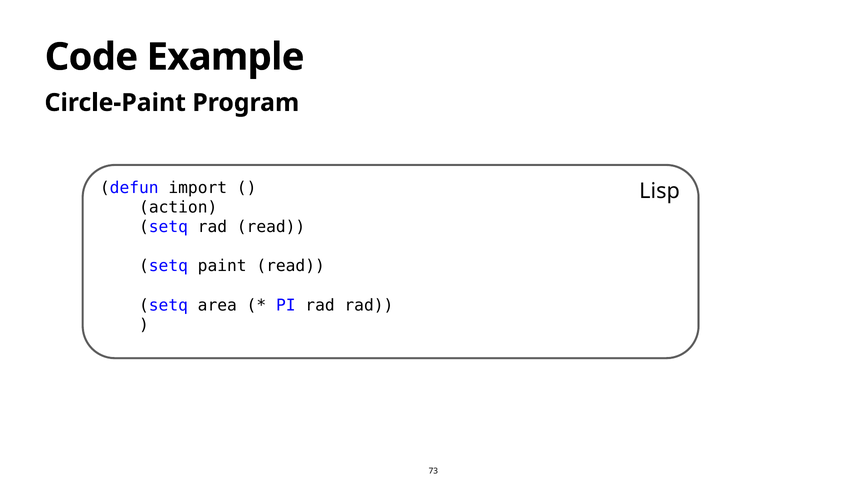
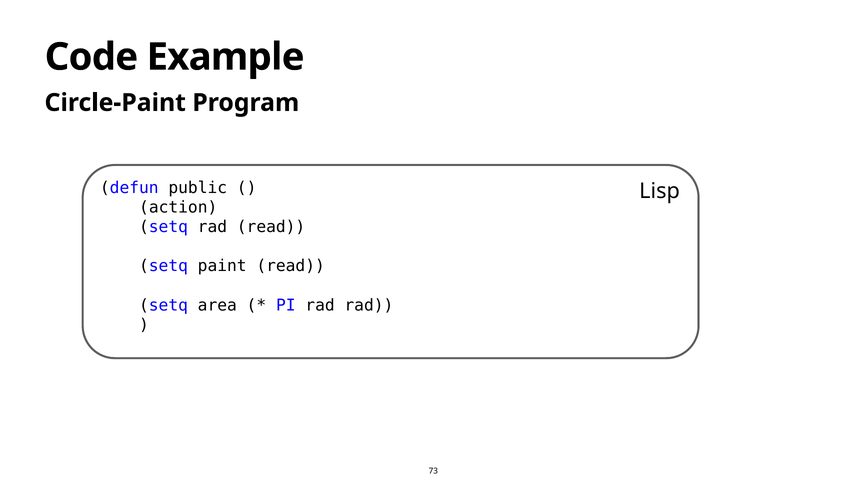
import: import -> public (198, 188)
